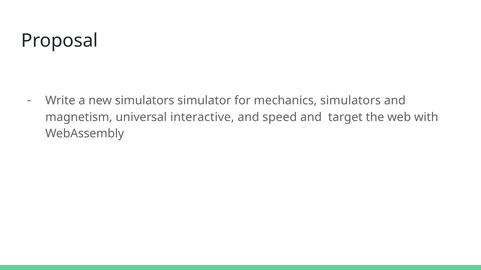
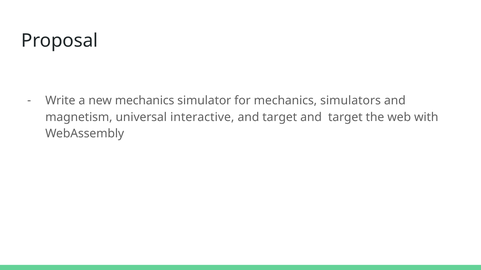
new simulators: simulators -> mechanics (145, 101)
speed: speed -> target (280, 117)
